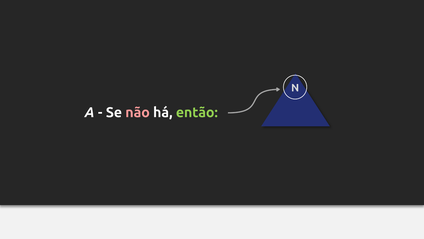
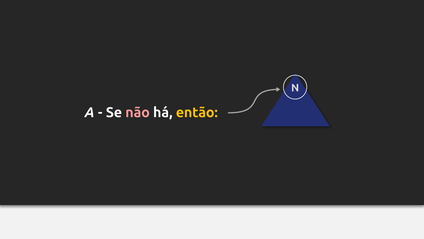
então colour: light green -> yellow (197, 112)
